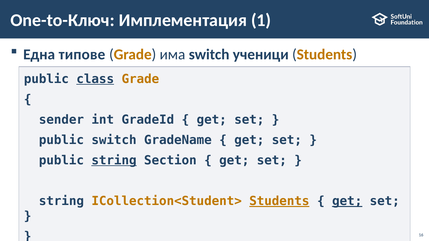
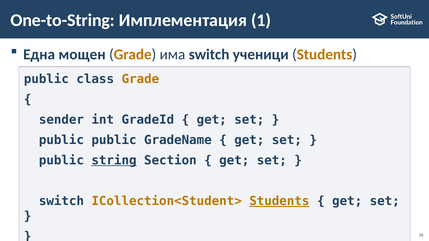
One-to-Ключ: One-to-Ключ -> One-to-String (63, 20)
типове: типове -> мощен (82, 54)
class underline: present -> none (95, 79)
public switch: switch -> public (114, 140)
string: string -> switch (61, 201)
get underline: present -> none (347, 201)
